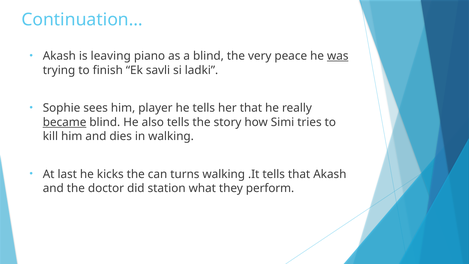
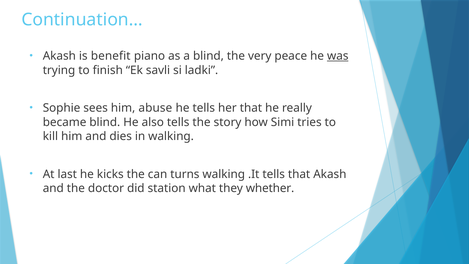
leaving: leaving -> benefit (111, 56)
player: player -> abuse (155, 108)
became underline: present -> none (65, 122)
perform: perform -> whether (270, 188)
